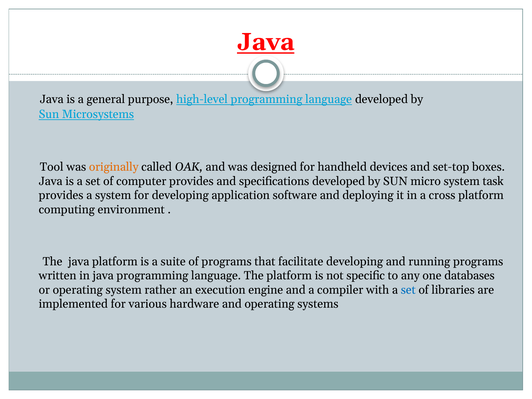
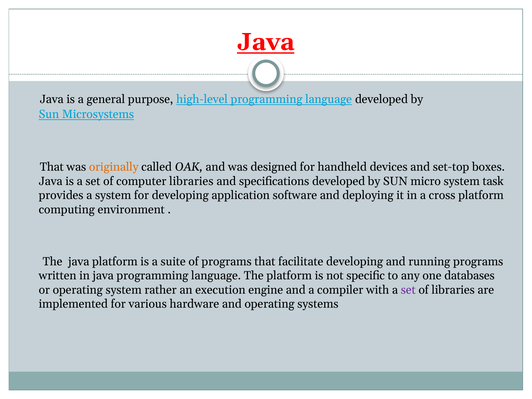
Tool: Tool -> That (52, 167)
computer provides: provides -> libraries (191, 181)
set colour: blue -> purple (408, 290)
